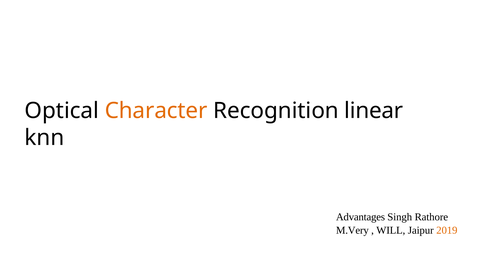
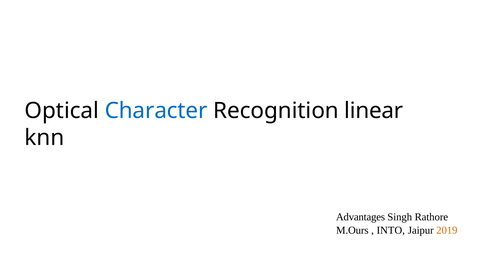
Character colour: orange -> blue (156, 111)
M.Very: M.Very -> M.Ours (352, 231)
WILL: WILL -> INTO (391, 231)
